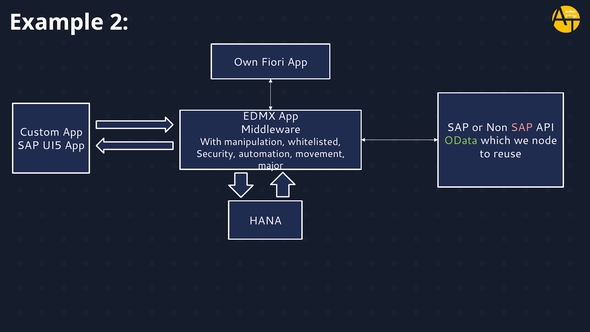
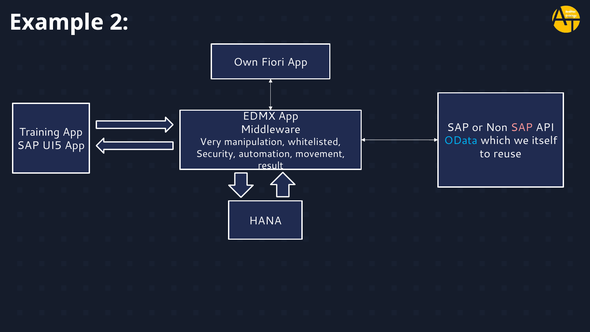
Custom: Custom -> Training (39, 132)
OData colour: light green -> light blue (461, 141)
node: node -> itself (545, 141)
With: With -> Very (211, 142)
major: major -> result (271, 166)
